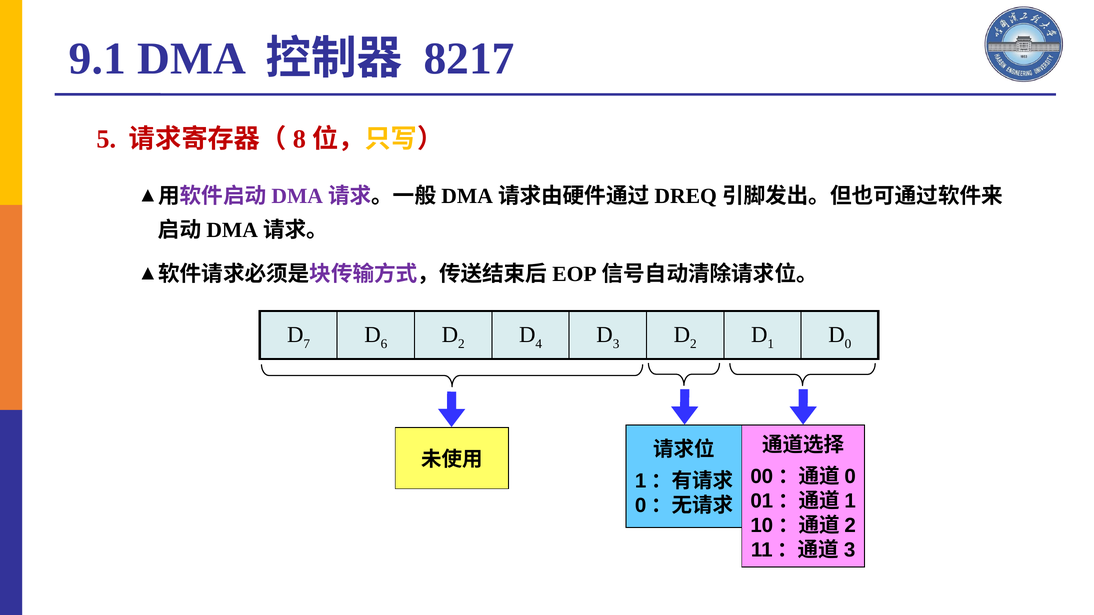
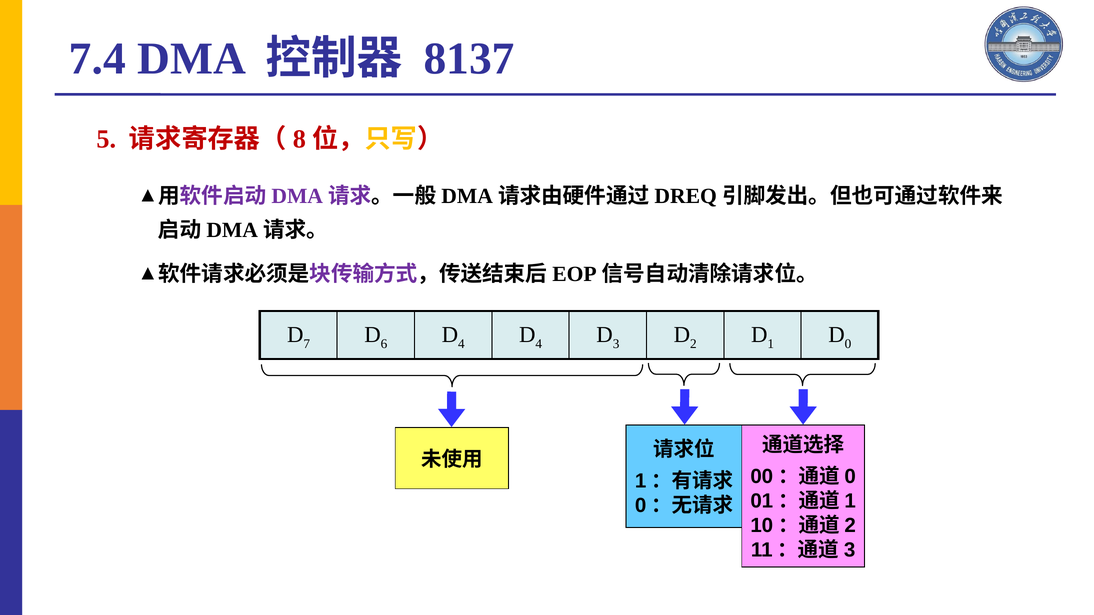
9.1: 9.1 -> 7.4 (97, 59)
8217: 8217 -> 8137 (469, 59)
2: 2 -> 4 (461, 344)
